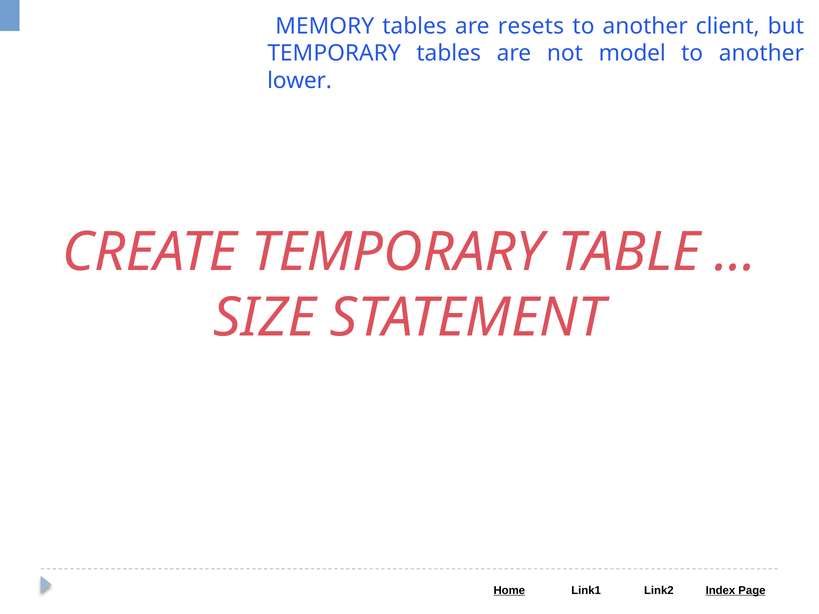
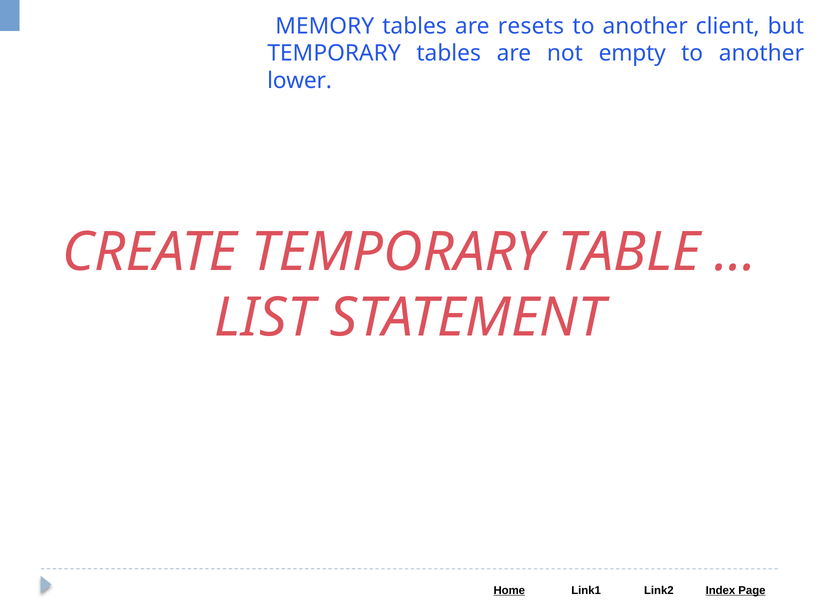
model: model -> empty (632, 53)
SIZE: SIZE -> LIST (264, 318)
